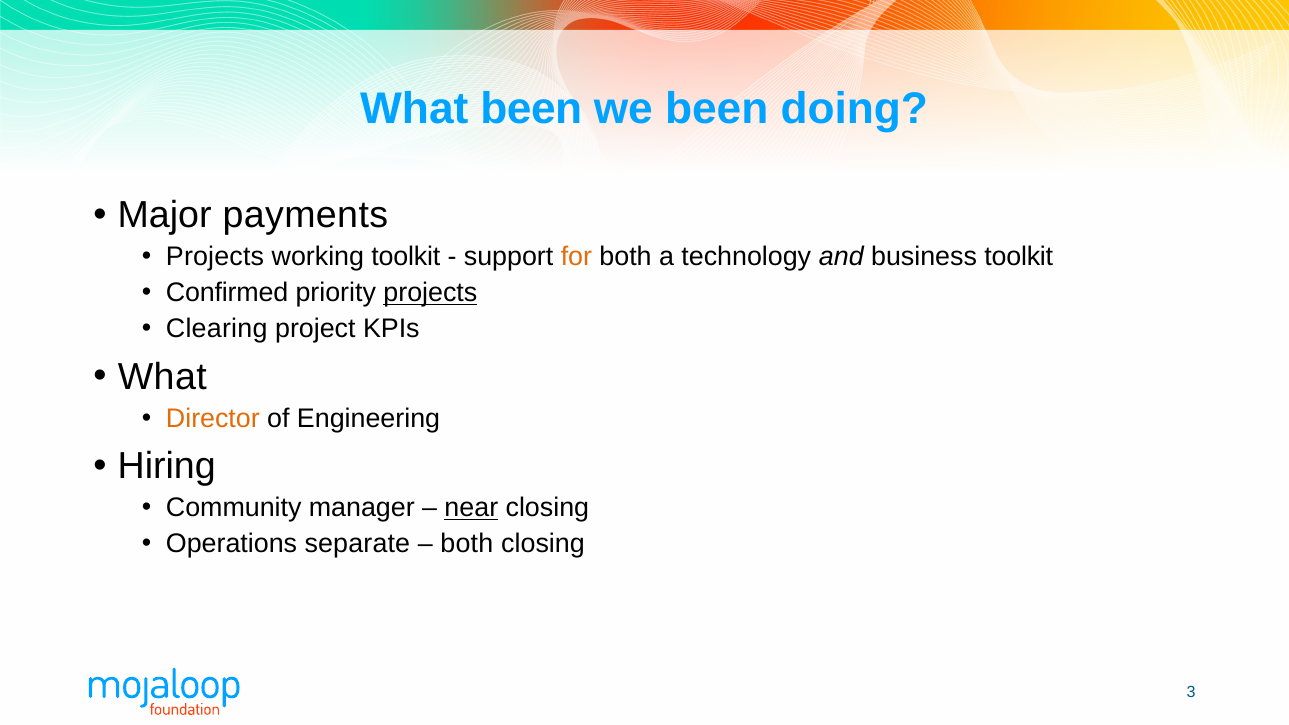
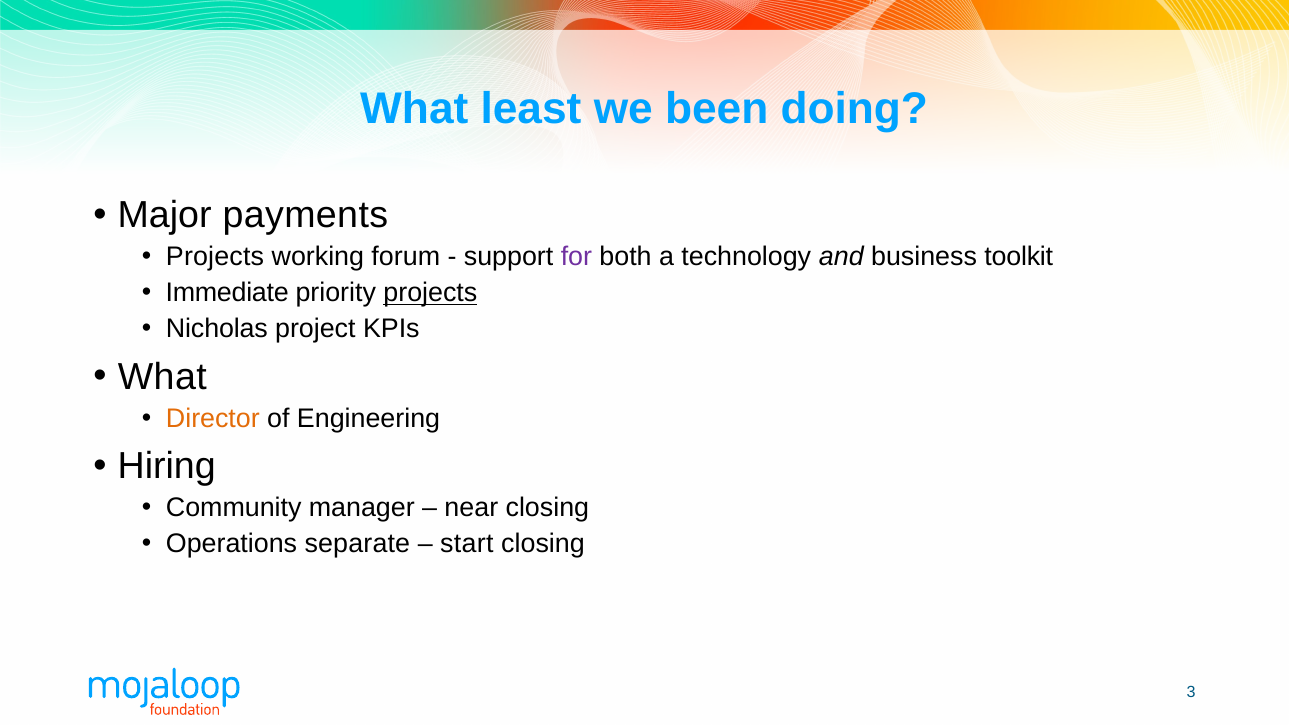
What been: been -> least (531, 108)
working toolkit: toolkit -> forum (406, 257)
for colour: orange -> purple (576, 257)
Confirmed: Confirmed -> Immediate (227, 293)
Clearing: Clearing -> Nicholas (217, 328)
near underline: present -> none (471, 508)
both: both -> start (467, 544)
